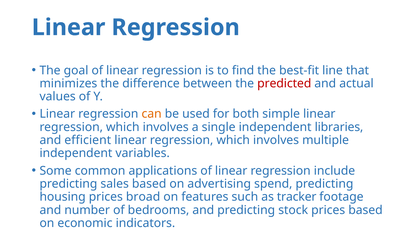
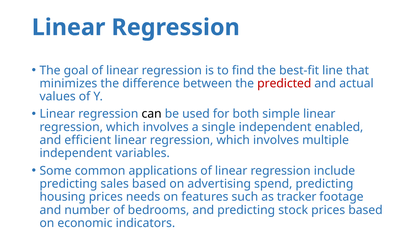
can colour: orange -> black (152, 114)
libraries: libraries -> enabled (339, 127)
broad: broad -> needs (143, 197)
